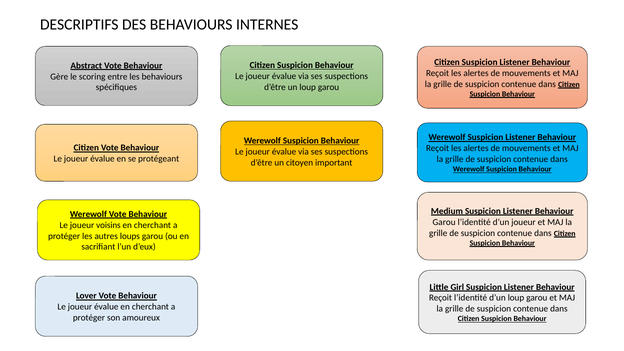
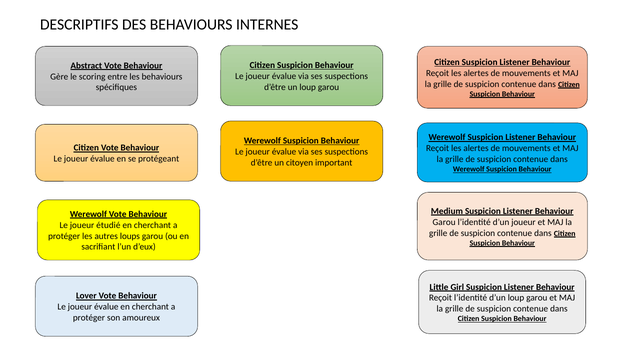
voisins: voisins -> étudié (108, 225)
